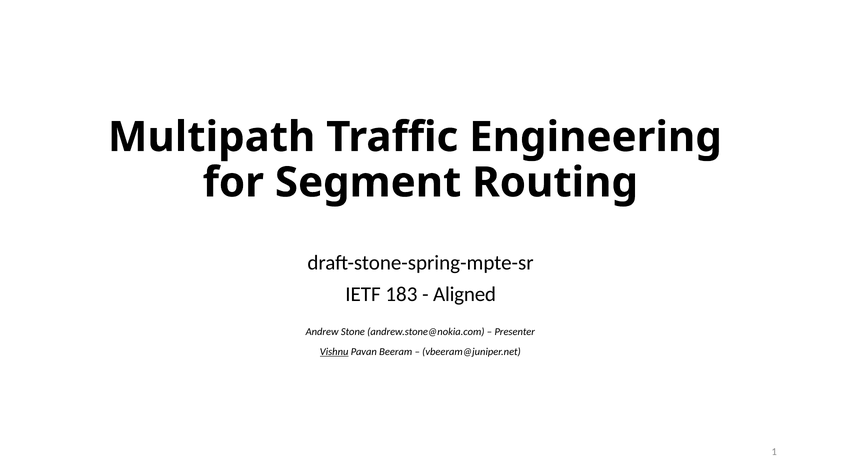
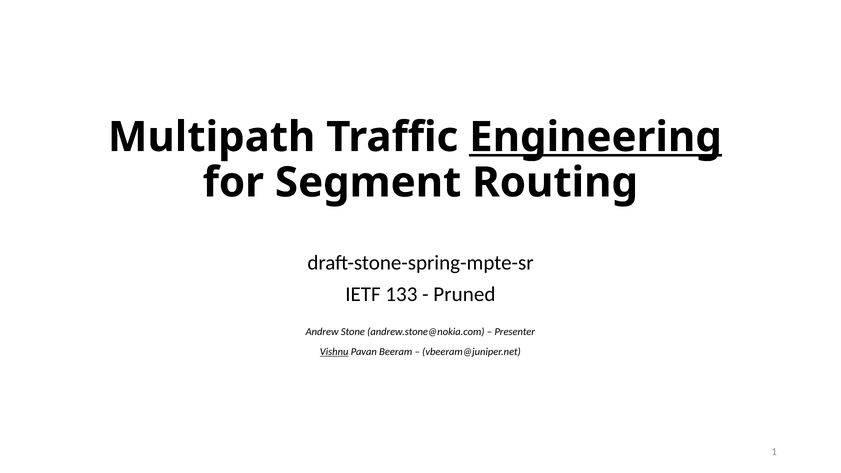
Engineering underline: none -> present (596, 137)
183: 183 -> 133 (401, 294)
Aligned: Aligned -> Pruned (464, 294)
